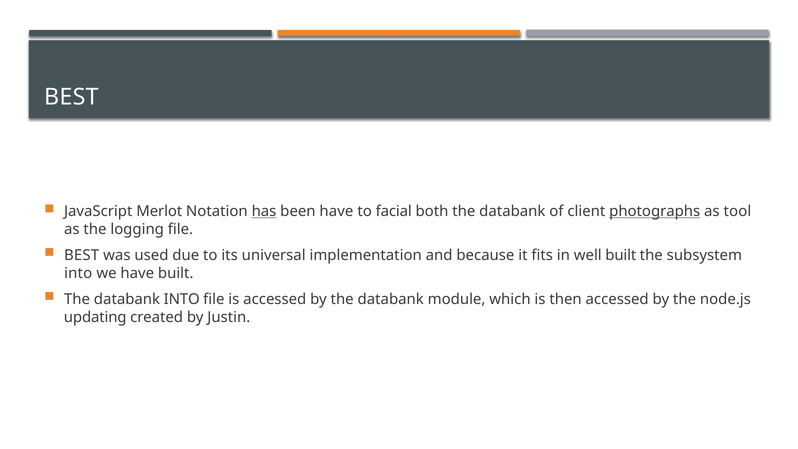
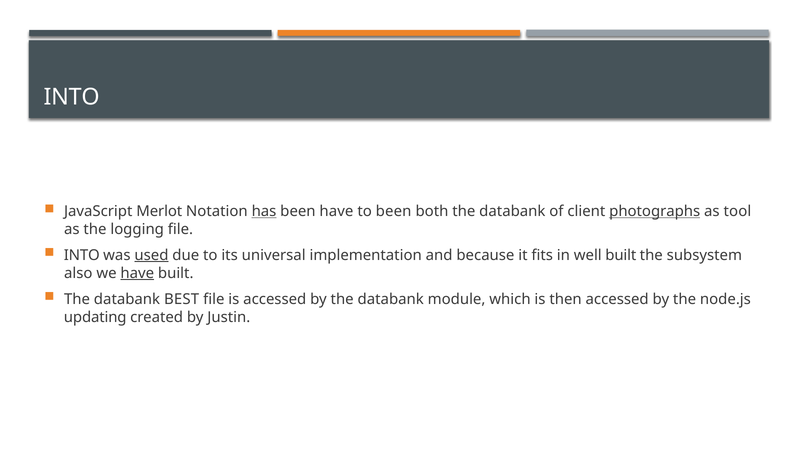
BEST: BEST -> INTO (72, 97)
to facial: facial -> been (394, 211)
BEST: BEST -> INTO (82, 255)
used underline: none -> present (151, 255)
into: into -> also (78, 273)
have underline: none -> present (137, 273)
databank INTO: INTO -> BEST (182, 299)
